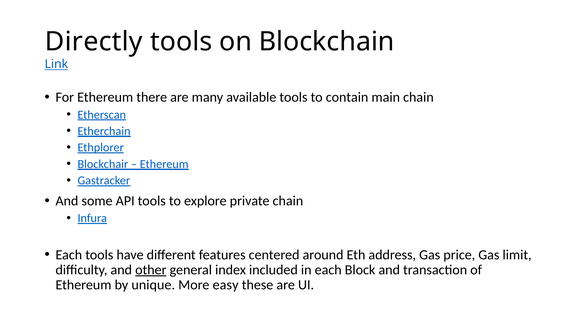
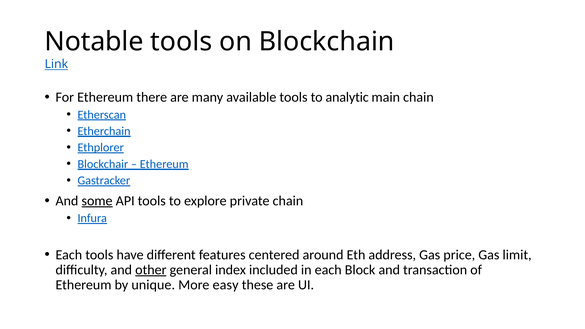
Directly: Directly -> Notable (94, 42)
contain: contain -> analytic (347, 97)
some underline: none -> present (97, 201)
